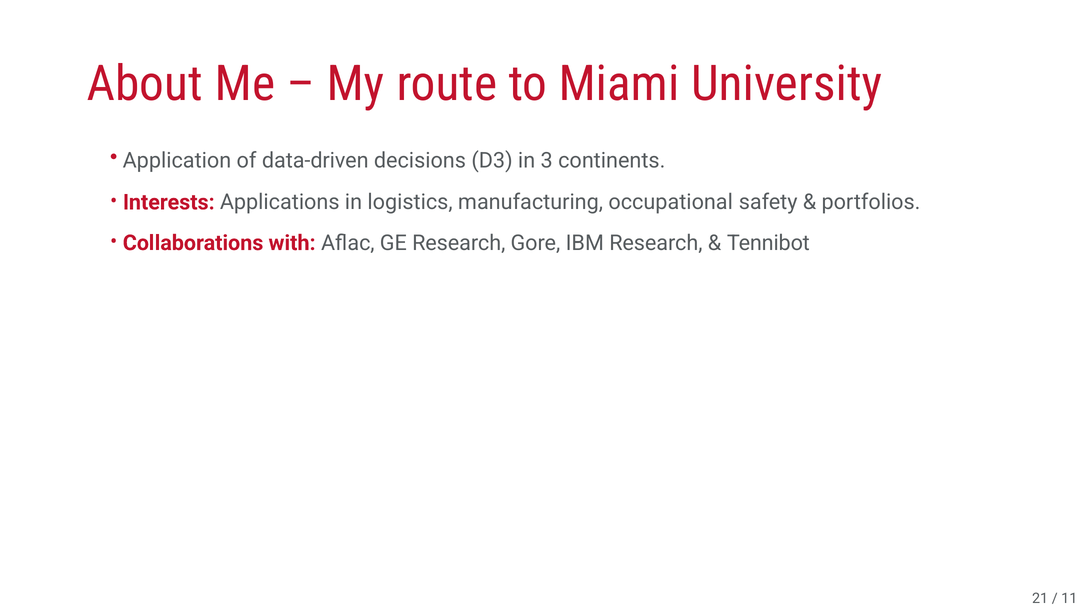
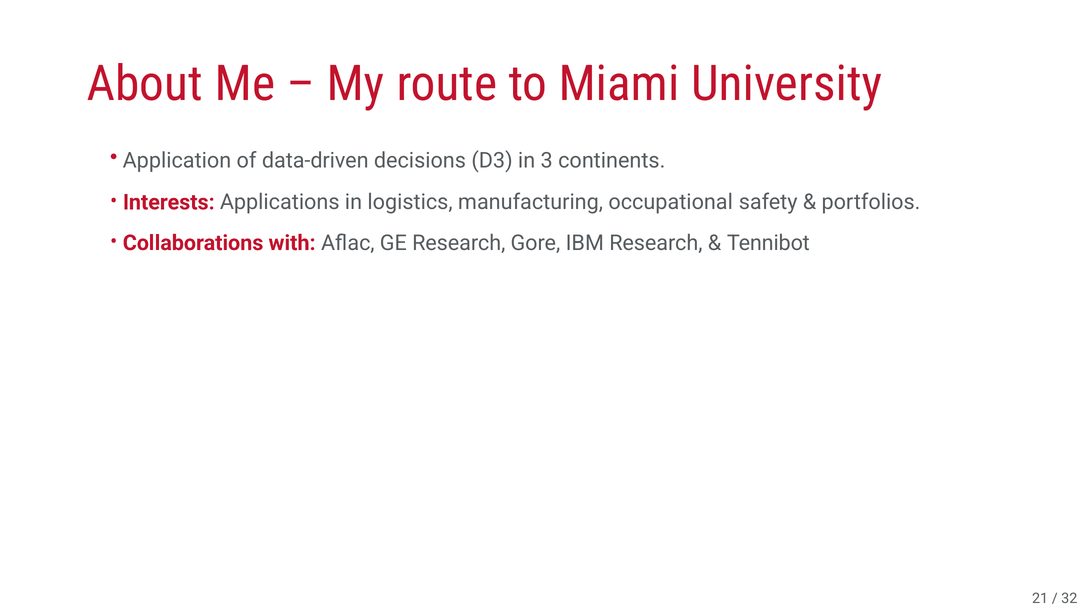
11: 11 -> 32 (1069, 598)
